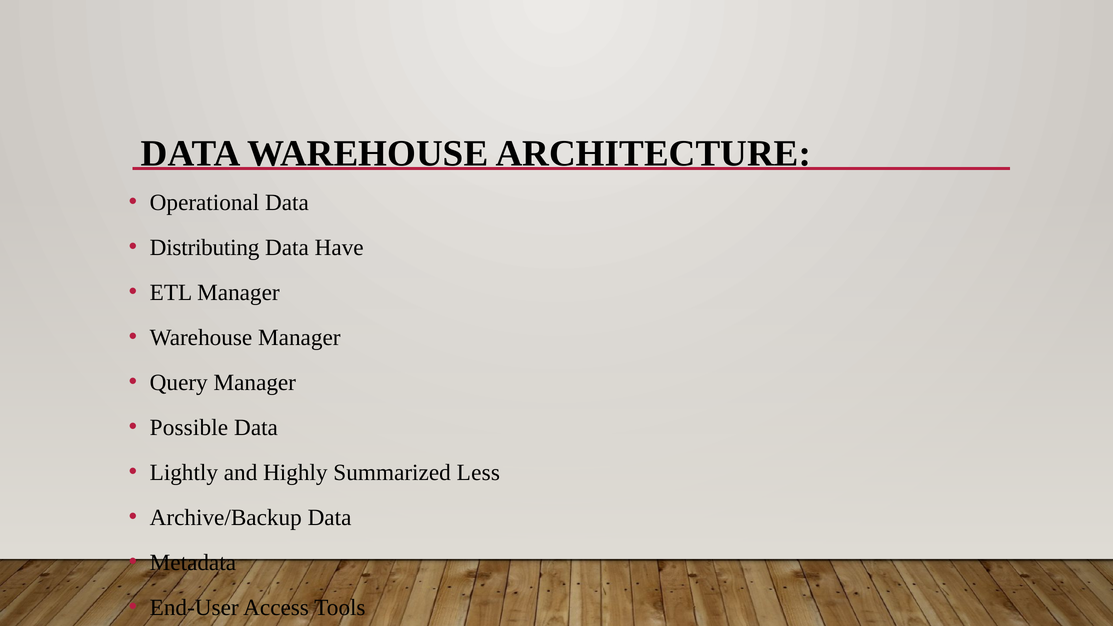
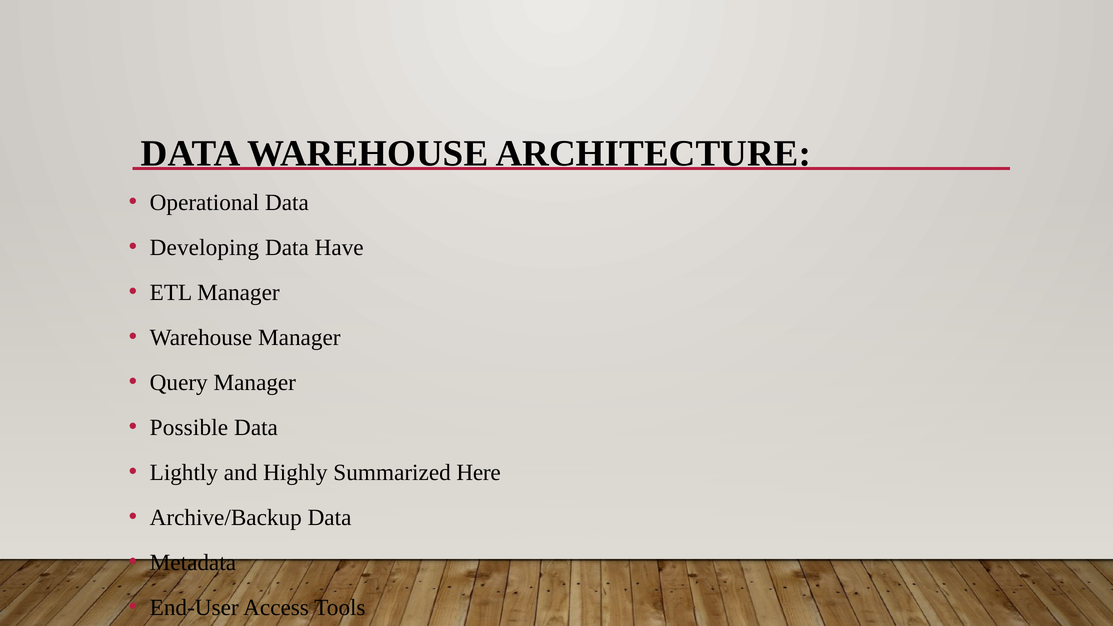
Distributing: Distributing -> Developing (204, 248)
Less: Less -> Here (479, 473)
